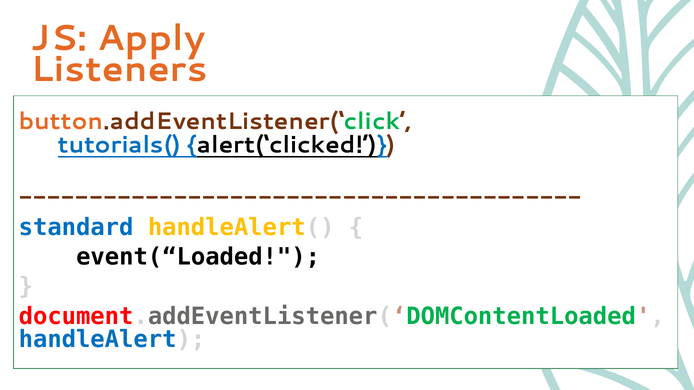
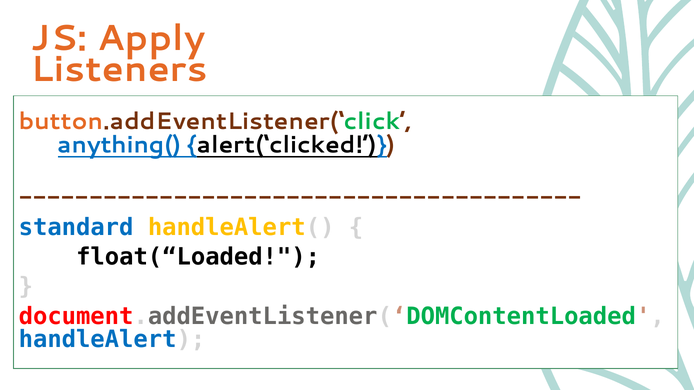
tutorials(: tutorials( -> anything( (119, 145)
event(“Loaded: event(“Loaded -> float(“Loaded (198, 257)
